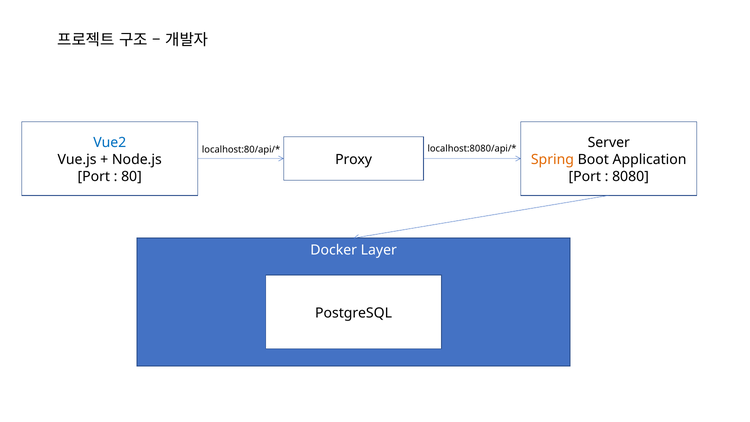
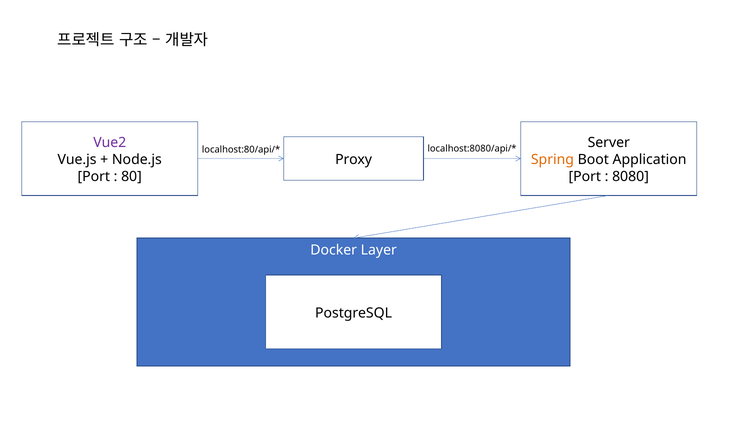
Vue2 colour: blue -> purple (110, 143)
